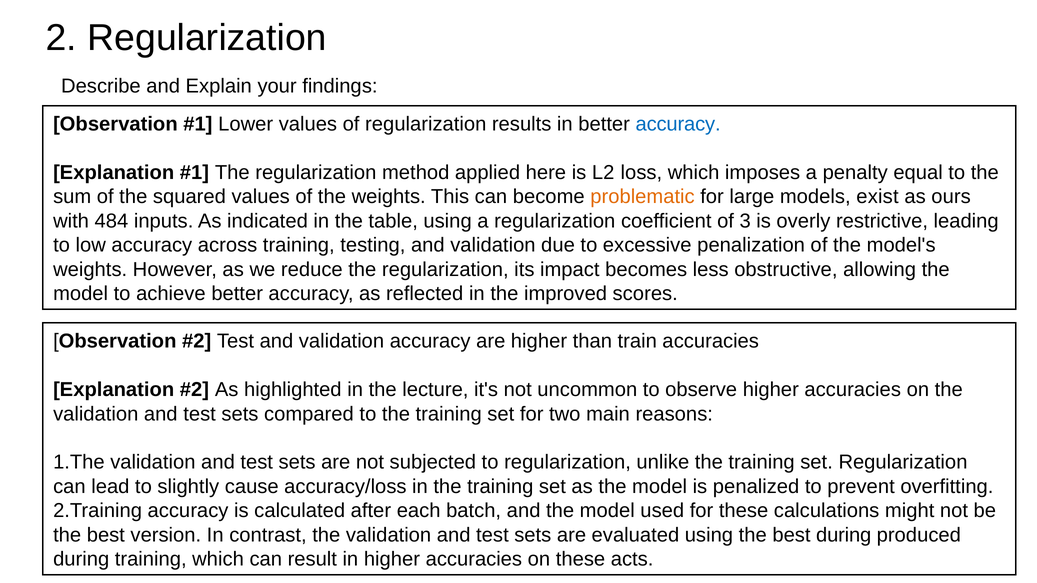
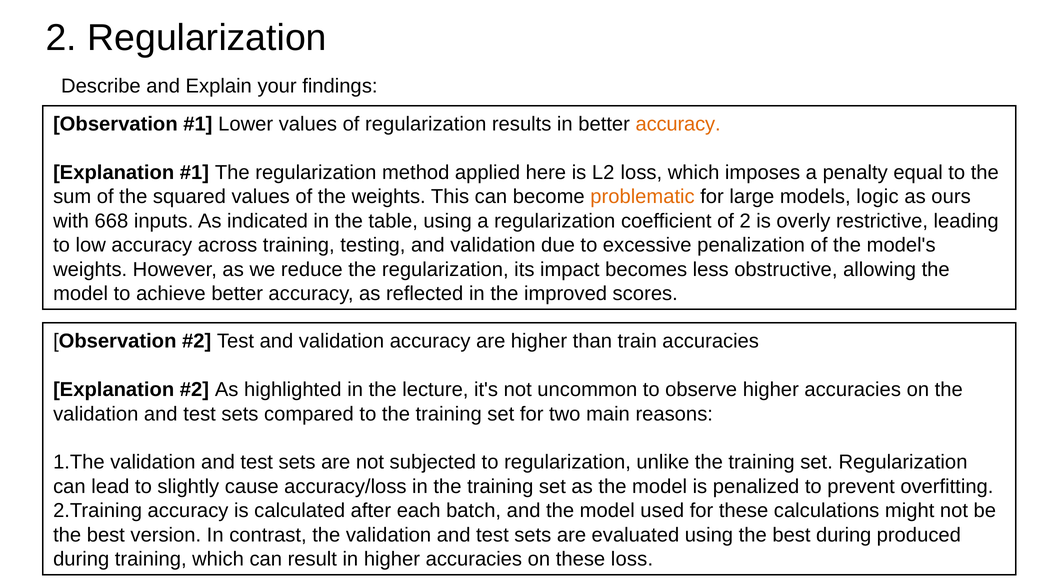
accuracy colour: blue -> orange (678, 124)
exist: exist -> logic (877, 197)
484: 484 -> 668 (111, 221)
of 3: 3 -> 2 (745, 221)
these acts: acts -> loss (632, 559)
